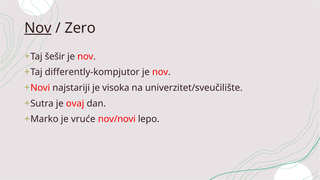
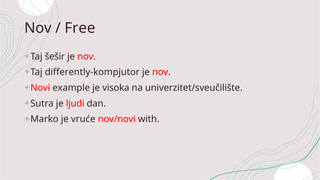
Nov underline: present -> none (38, 28)
Zero: Zero -> Free (80, 28)
najstariji: najstariji -> example (71, 88)
ovaj: ovaj -> ljudi (75, 103)
lepo: lepo -> with (149, 119)
